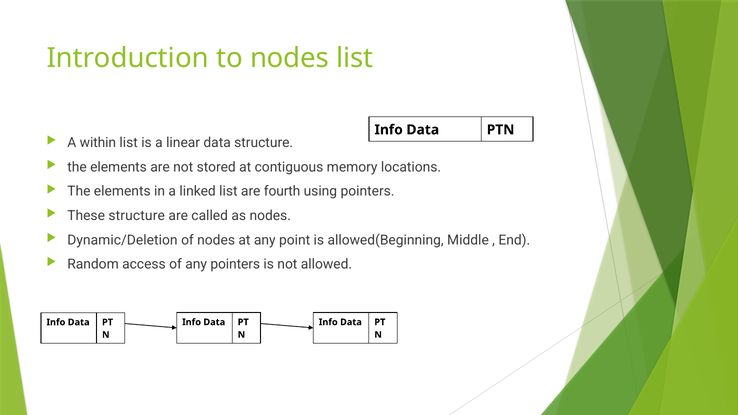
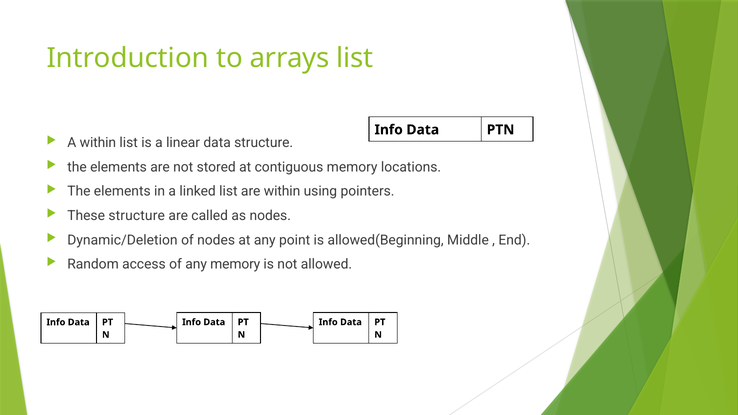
to nodes: nodes -> arrays (290, 58)
are fourth: fourth -> within (282, 191)
any pointers: pointers -> memory (235, 264)
